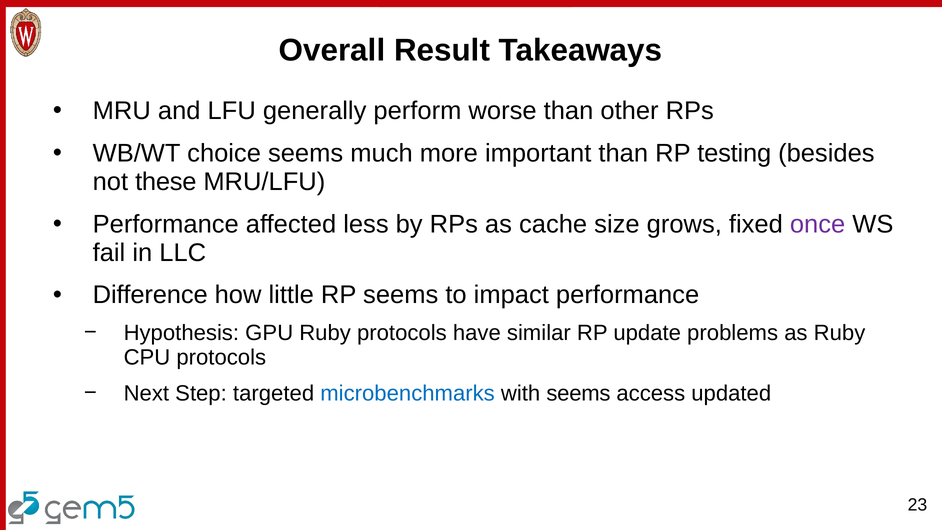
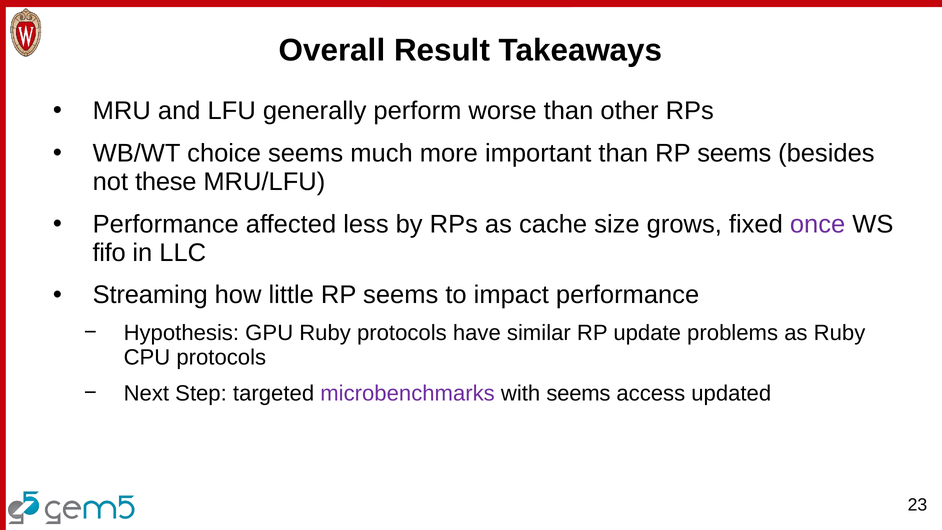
than RP testing: testing -> seems (734, 153)
fail: fail -> fifo (109, 253)
Difference: Difference -> Streaming (150, 295)
microbenchmarks colour: blue -> purple (408, 393)
